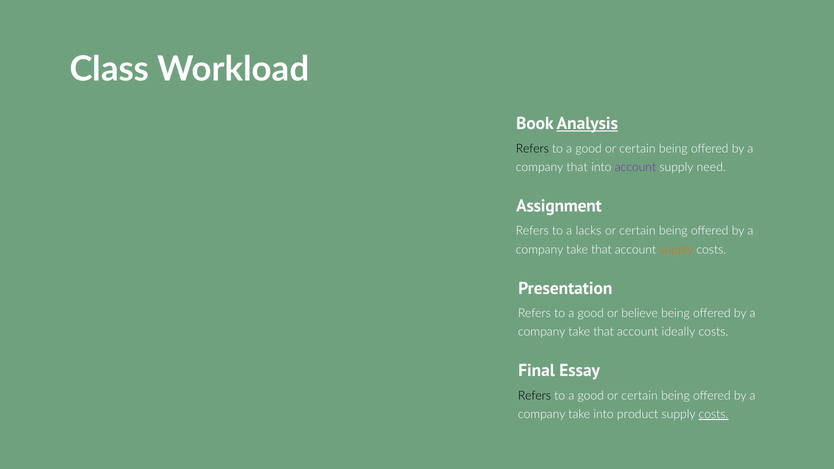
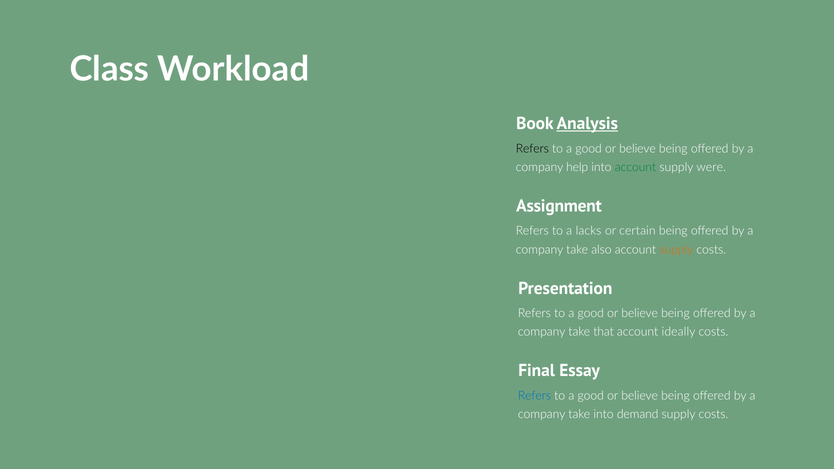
certain: certain -> believe (638, 149)
company that: that -> help (577, 167)
account colour: purple -> green (635, 167)
need: need -> were (711, 167)
that: that -> also (601, 250)
Refers colour: black -> blue (534, 396)
certain: certain -> believe (640, 396)
product: product -> demand (638, 414)
costs underline: present -> none (713, 414)
